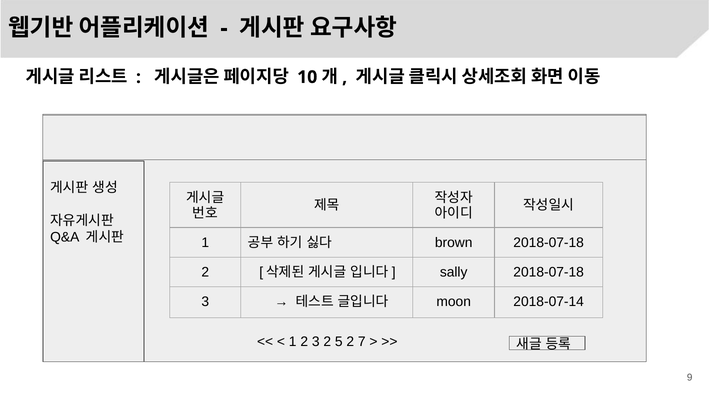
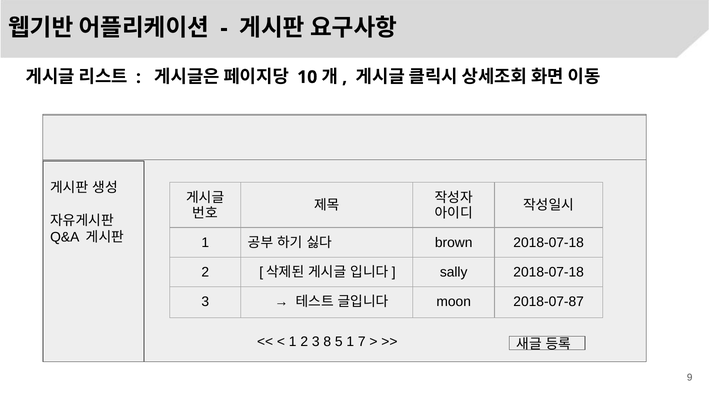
2018-07-14: 2018-07-14 -> 2018-07-87 (549, 302)
3 2: 2 -> 8 (327, 341)
5 2: 2 -> 1 (350, 341)
